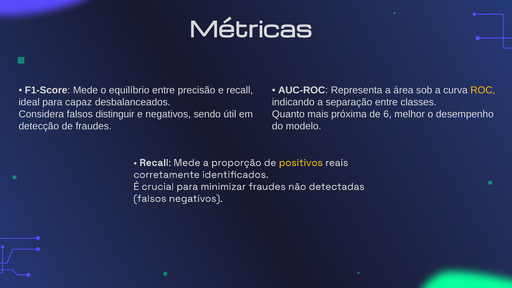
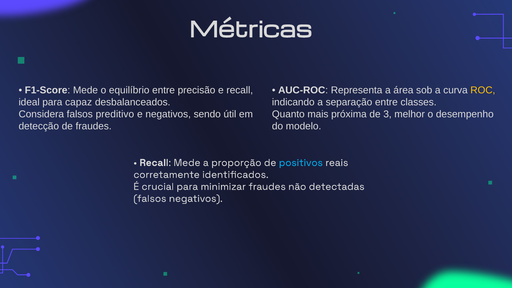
distinguir: distinguir -> preditivo (115, 114)
6: 6 -> 3 (387, 114)
positivos colour: yellow -> light blue (301, 163)
